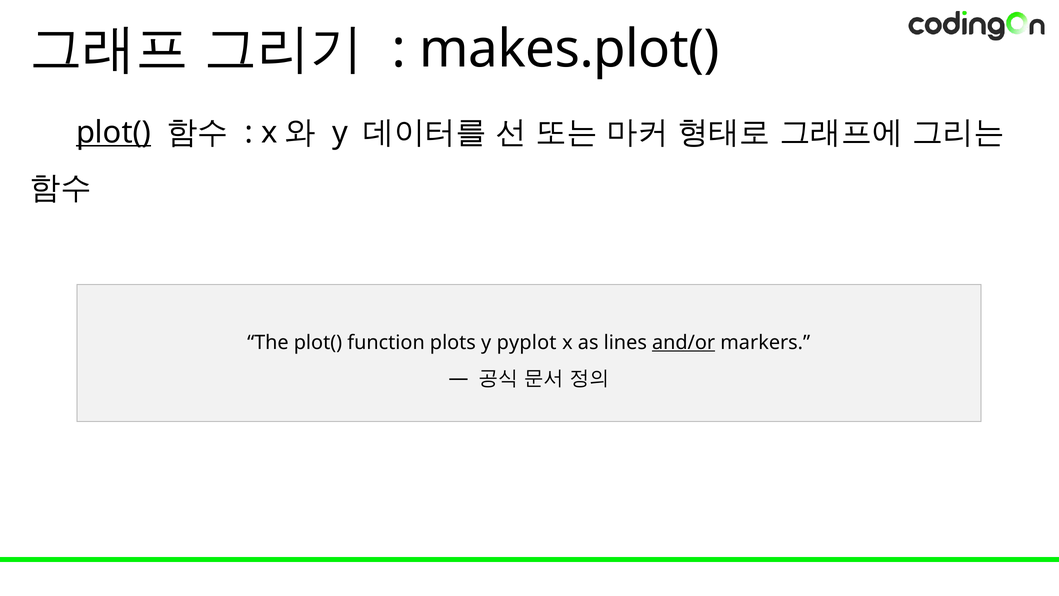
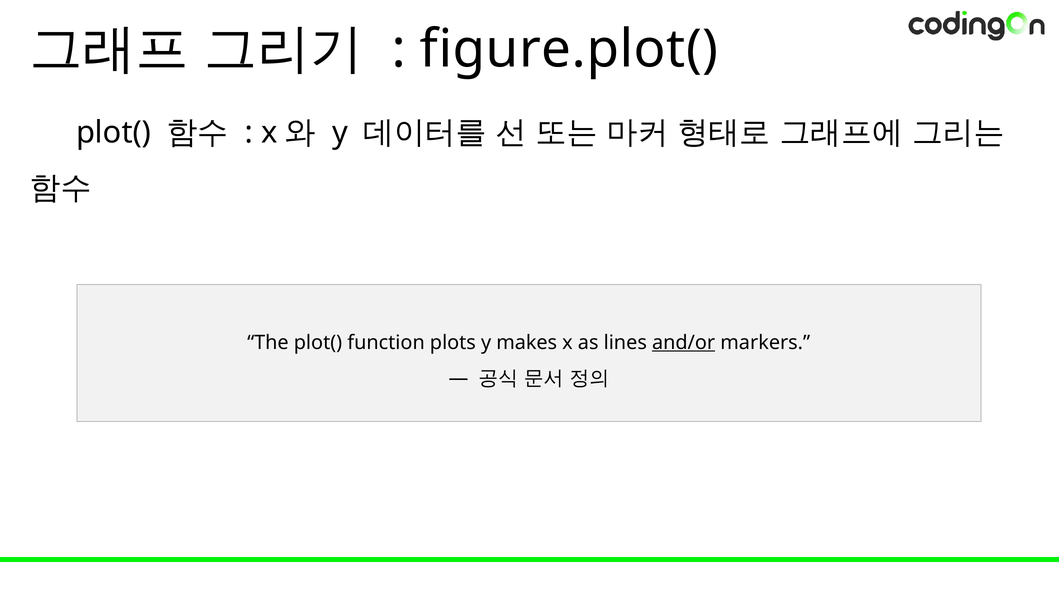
makes.plot(: makes.plot( -> figure.plot( (569, 49)
plot( underline: present -> none (114, 132)
pyplot: pyplot -> makes (527, 342)
